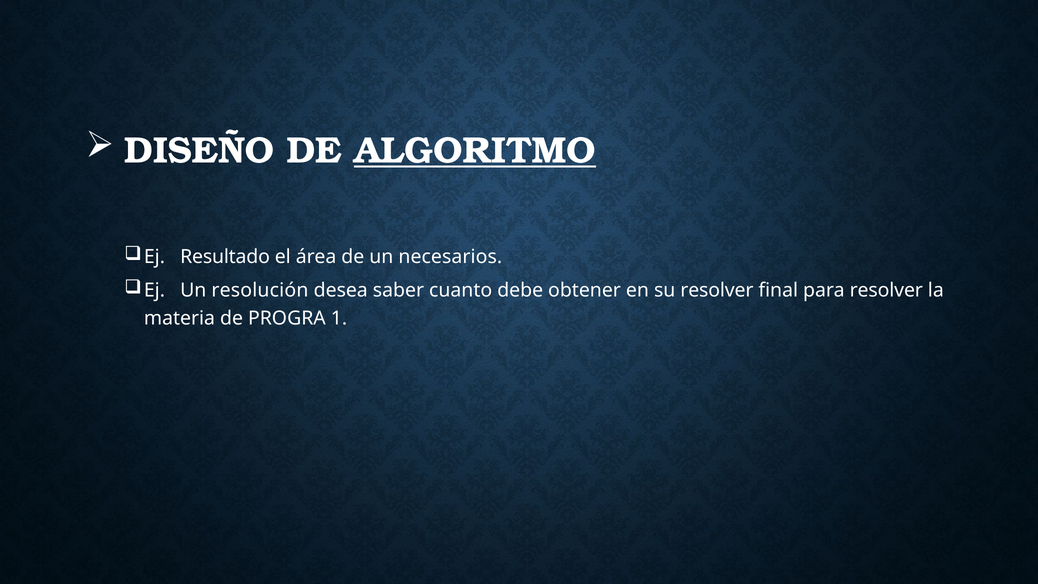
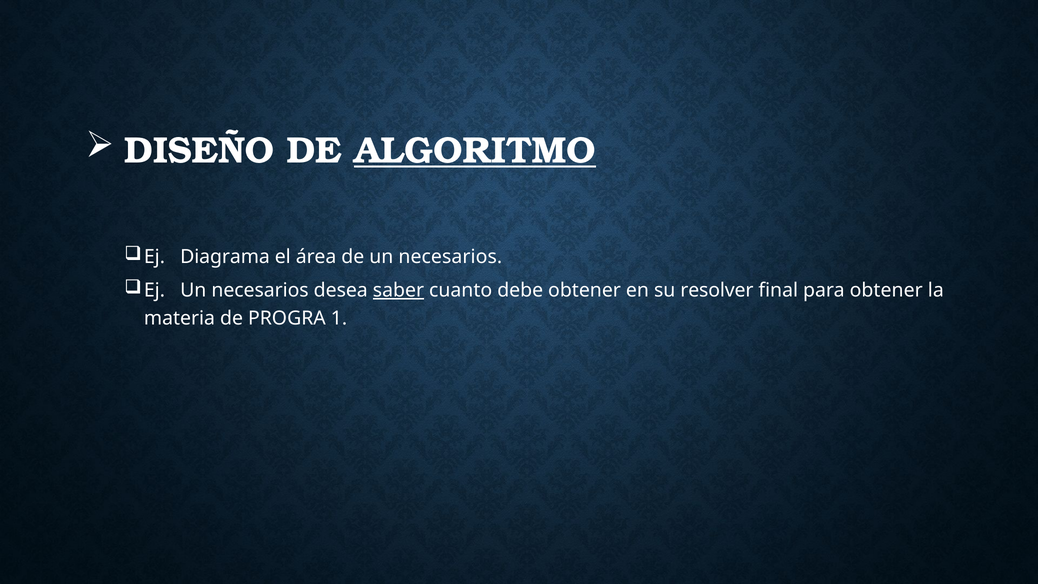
Resultado: Resultado -> Diagrama (225, 257)
Ej Un resolución: resolución -> necesarios (260, 290)
saber underline: none -> present (398, 290)
para resolver: resolver -> obtener (886, 290)
